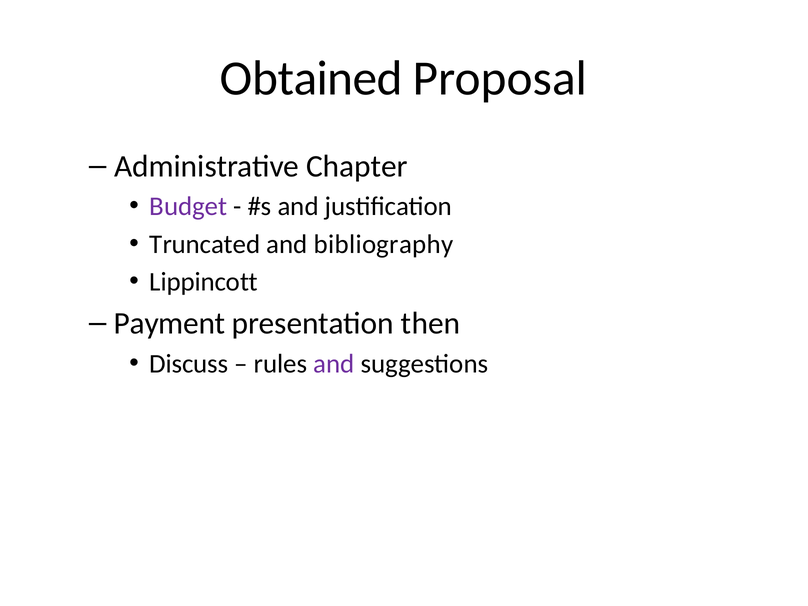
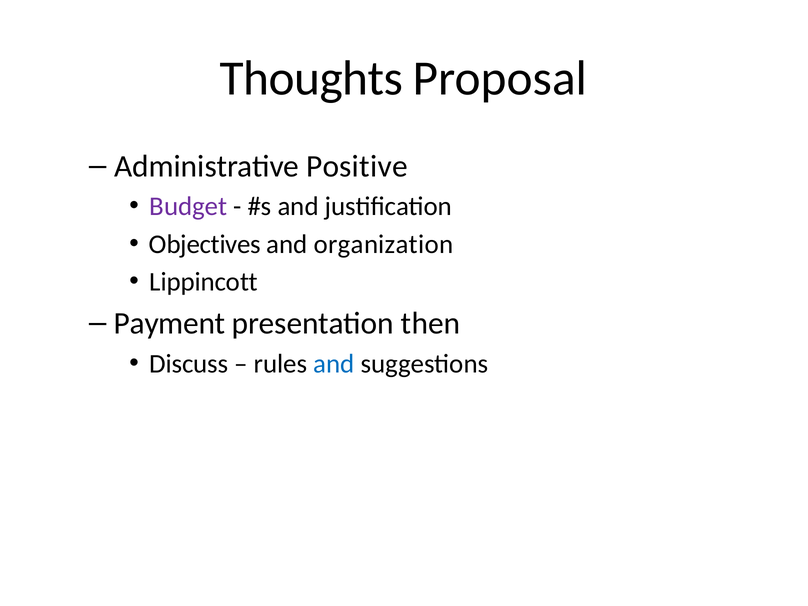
Obtained: Obtained -> Thoughts (311, 78)
Chapter: Chapter -> Positive (357, 166)
Truncated: Truncated -> Objectives (205, 244)
bibliography: bibliography -> organization (384, 244)
and colour: purple -> blue (334, 364)
